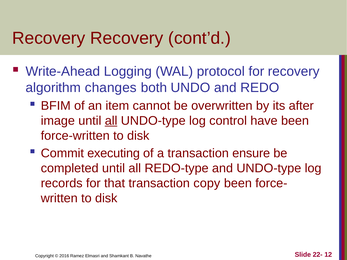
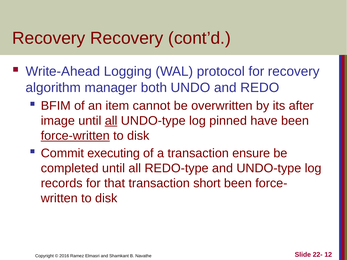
changes: changes -> manager (111, 88)
control: control -> pinned (228, 121)
force-written underline: none -> present (75, 136)
copy: copy -> short (207, 183)
